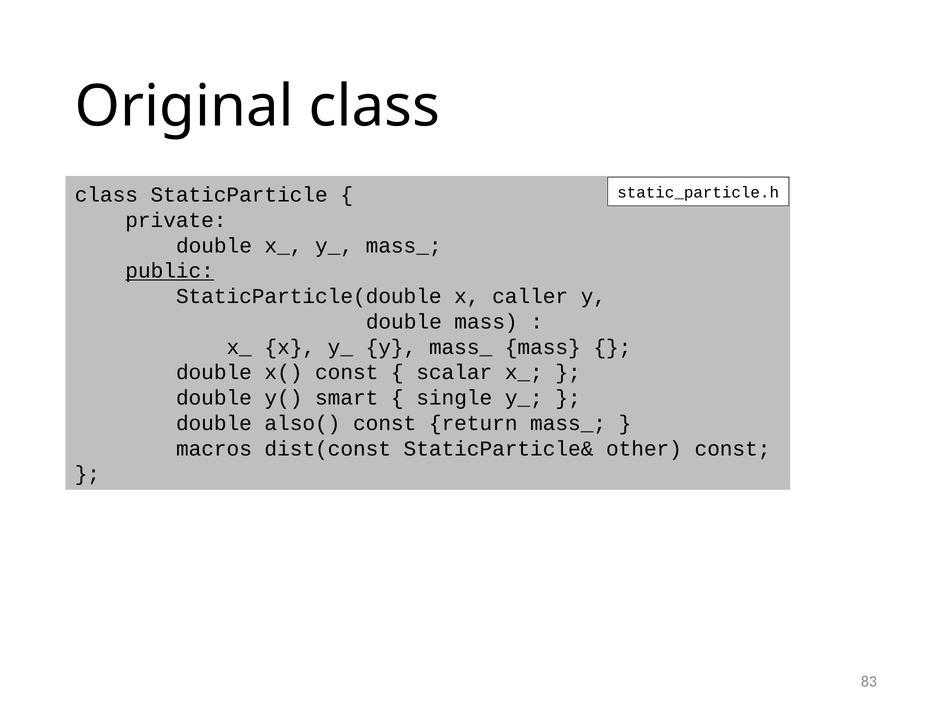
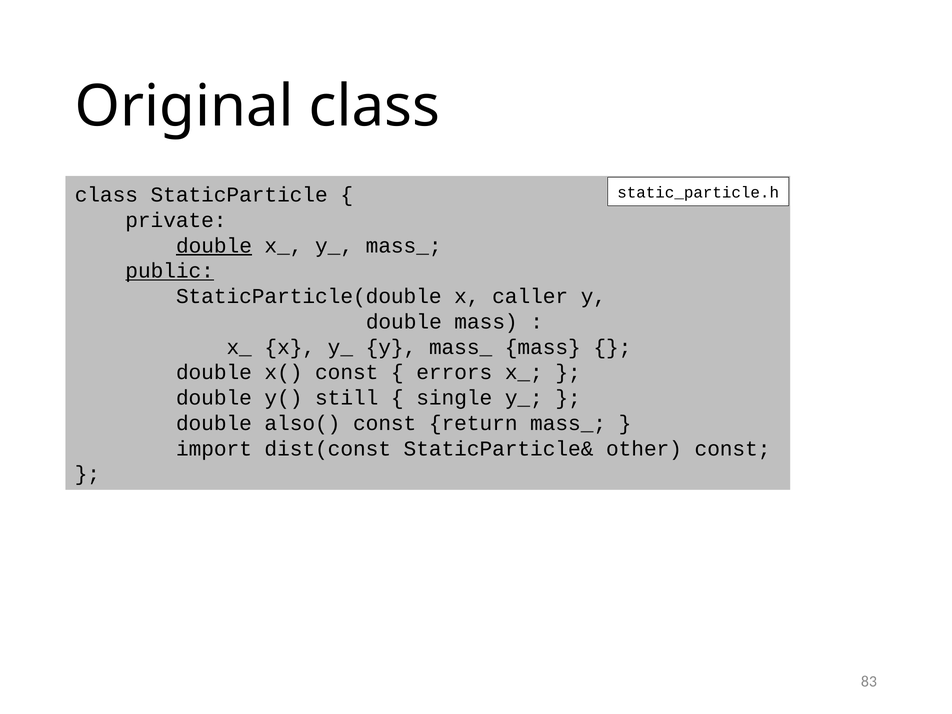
double underline: none -> present (214, 246)
scalar: scalar -> errors (454, 372)
smart: smart -> still (347, 398)
macros: macros -> import (214, 449)
